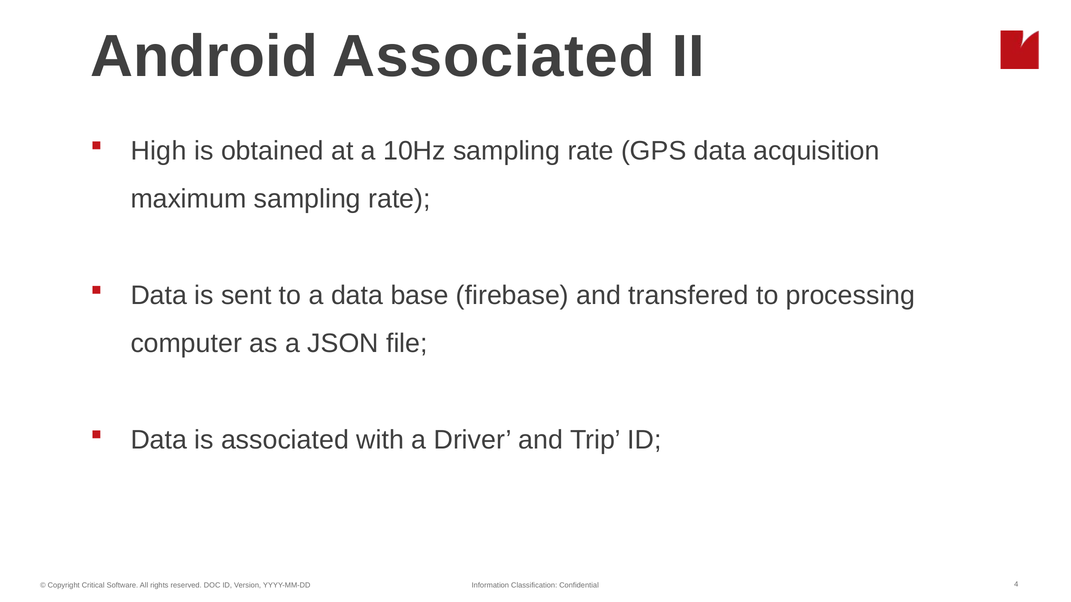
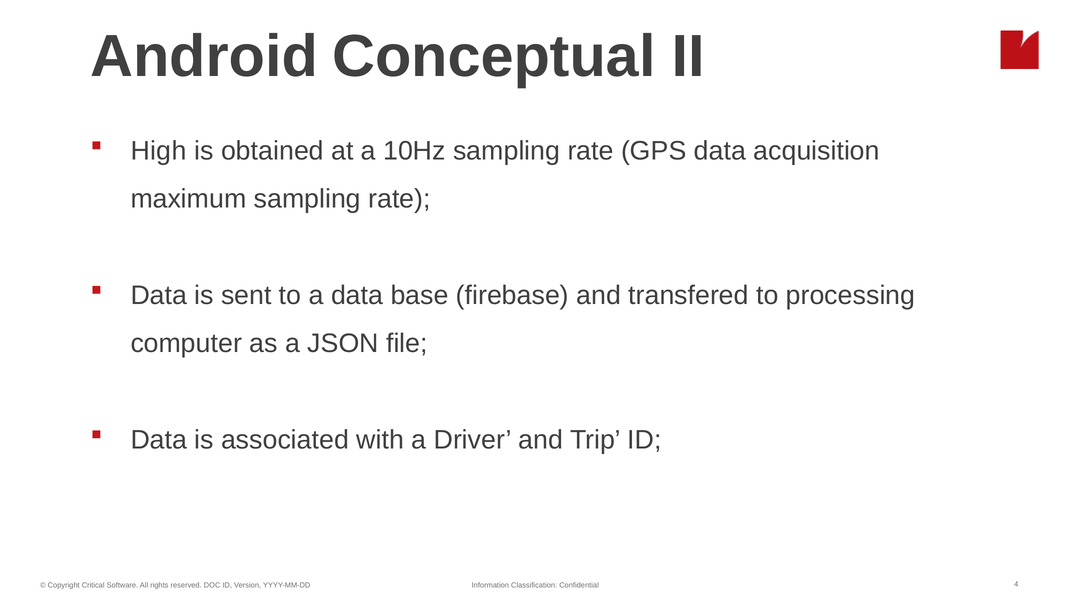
Android Associated: Associated -> Conceptual (494, 57)
